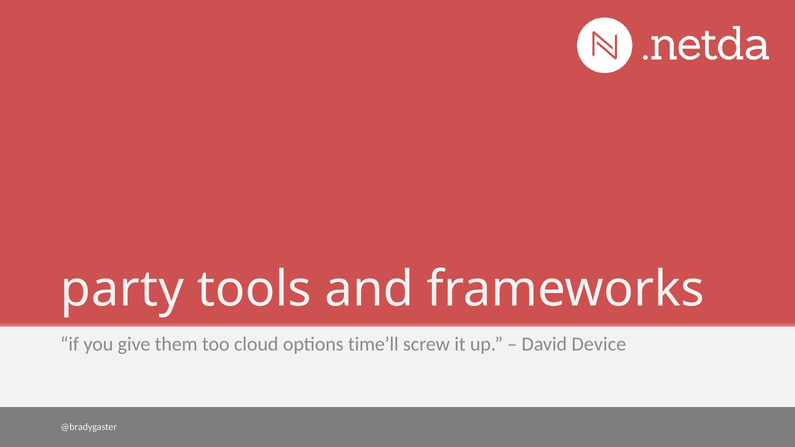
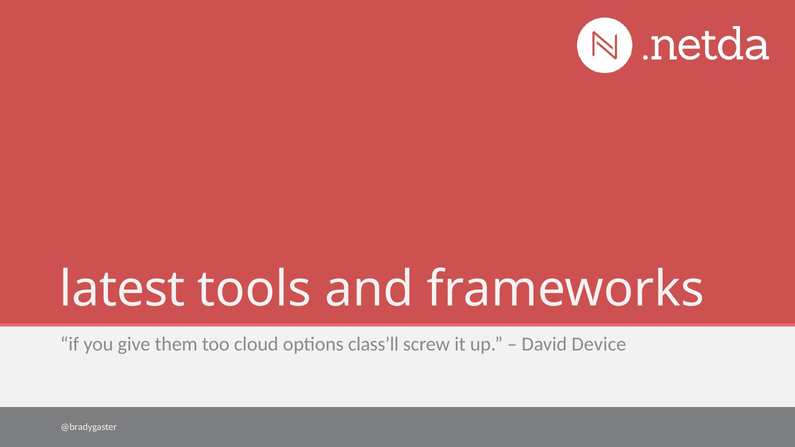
party: party -> latest (122, 290)
time’ll: time’ll -> class’ll (373, 344)
